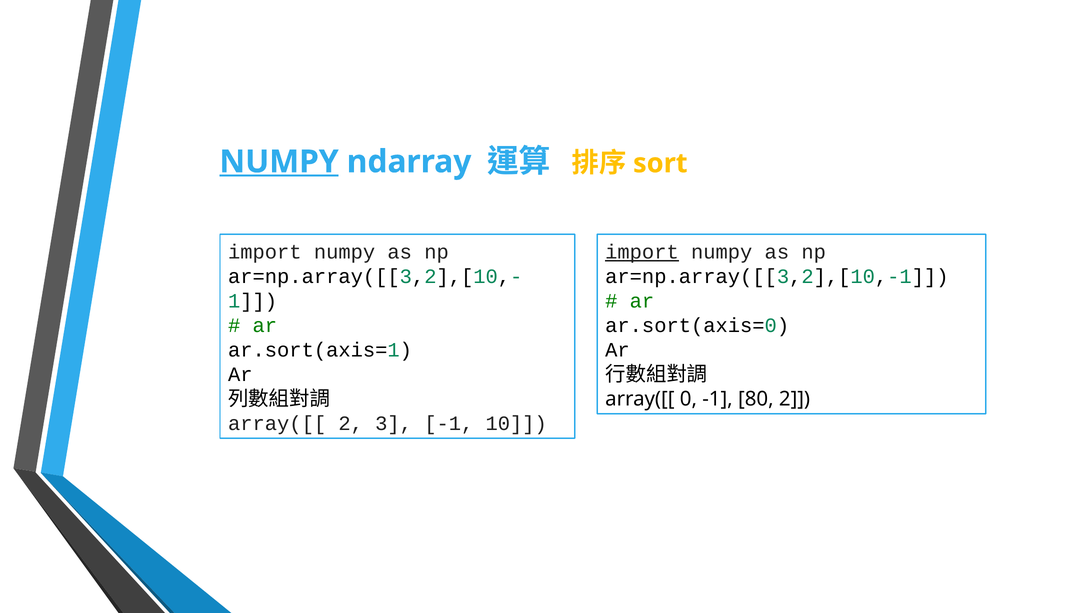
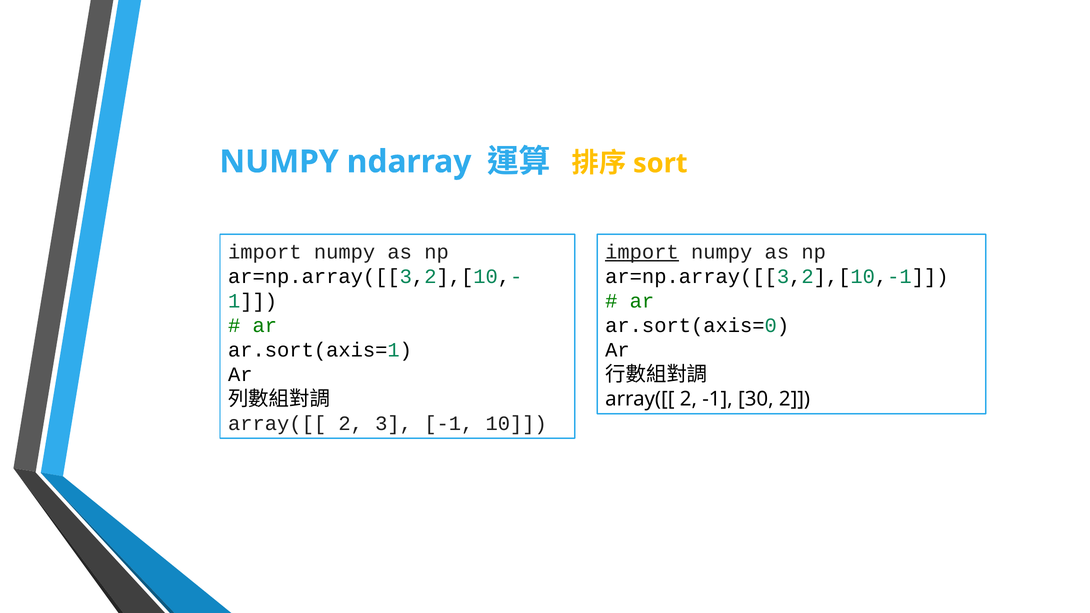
NUMPY underline: present -> none (279, 162)
0: 0 -> 2 (688, 399)
80: 80 -> 30 (756, 399)
